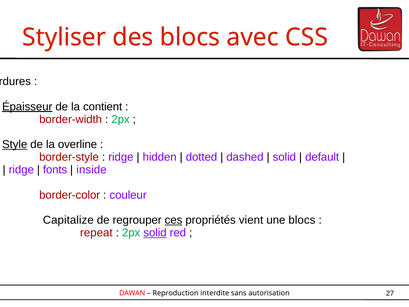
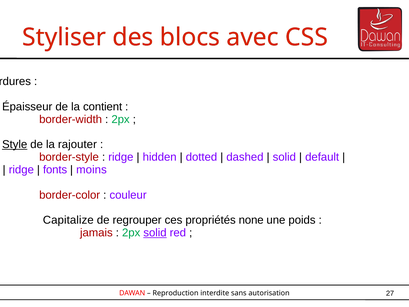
Épaisseur underline: present -> none (27, 107)
overline: overline -> rajouter (77, 144)
inside: inside -> moins (91, 170)
ces underline: present -> none (174, 220)
vient: vient -> none (251, 220)
une blocs: blocs -> poids (302, 220)
repeat: repeat -> jamais (96, 233)
